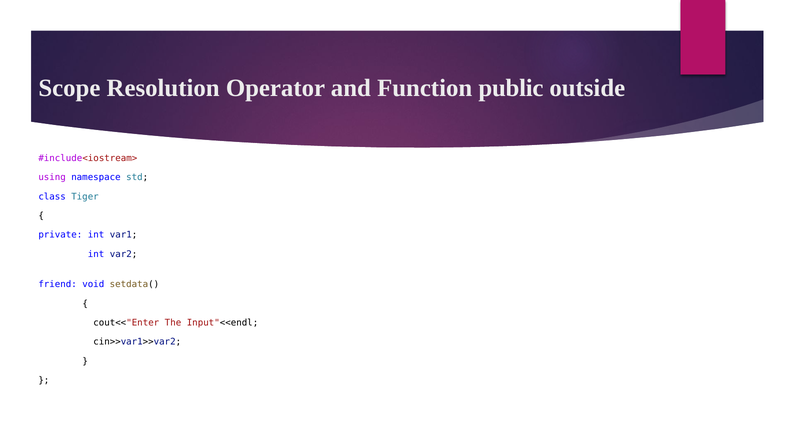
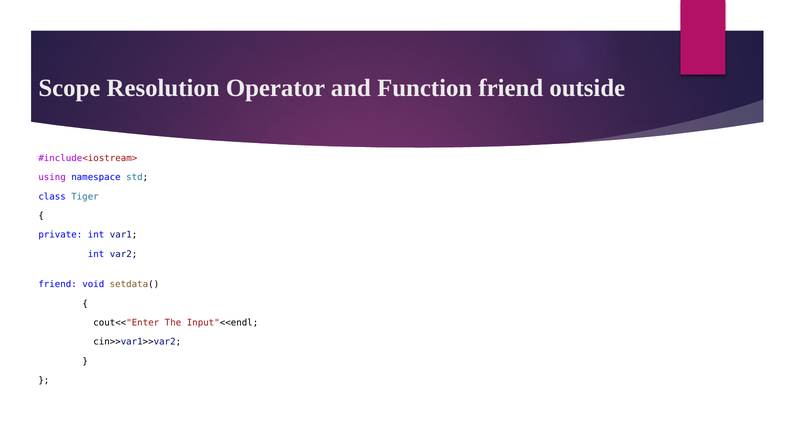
Function public: public -> friend (511, 88)
